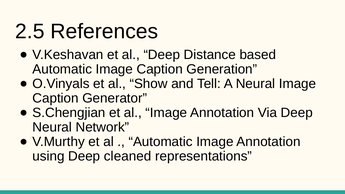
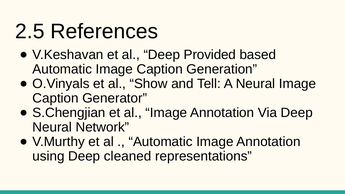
Distance: Distance -> Provided (210, 55)
